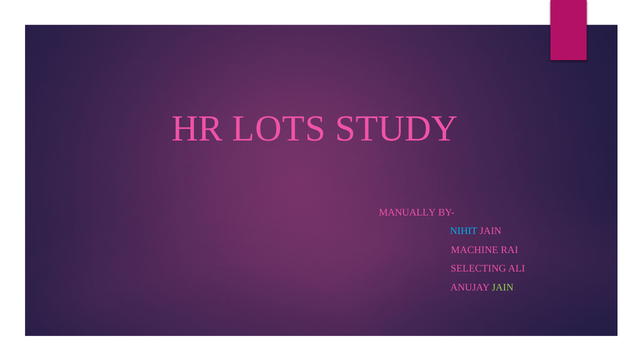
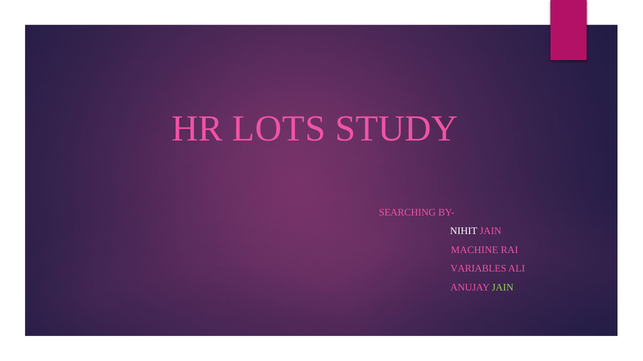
MANUALLY: MANUALLY -> SEARCHING (407, 213)
NIHIT colour: light blue -> white (464, 232)
SELECTING: SELECTING -> VARIABLES (478, 269)
